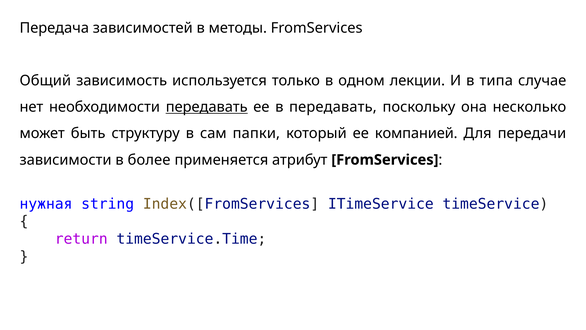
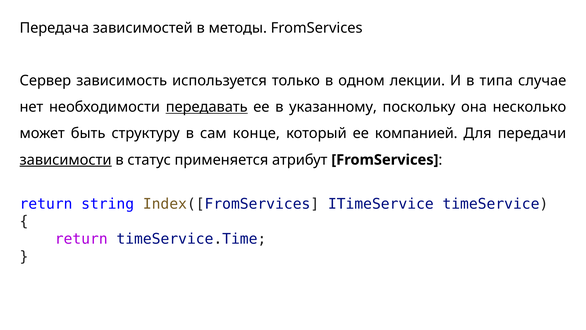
Общий: Общий -> Сервер (45, 81)
в передавать: передавать -> указанному (333, 107)
папки: папки -> конце (256, 133)
зависимости underline: none -> present (66, 160)
более: более -> статус (149, 160)
нужная: нужная -> return (46, 204)
